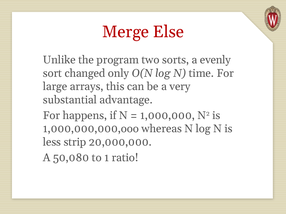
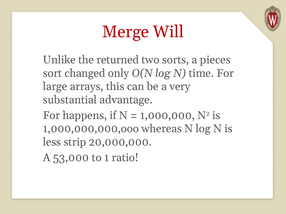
Else: Else -> Will (168, 32)
program: program -> returned (118, 60)
evenly: evenly -> pieces (215, 60)
50,080: 50,080 -> 53,000 (71, 158)
